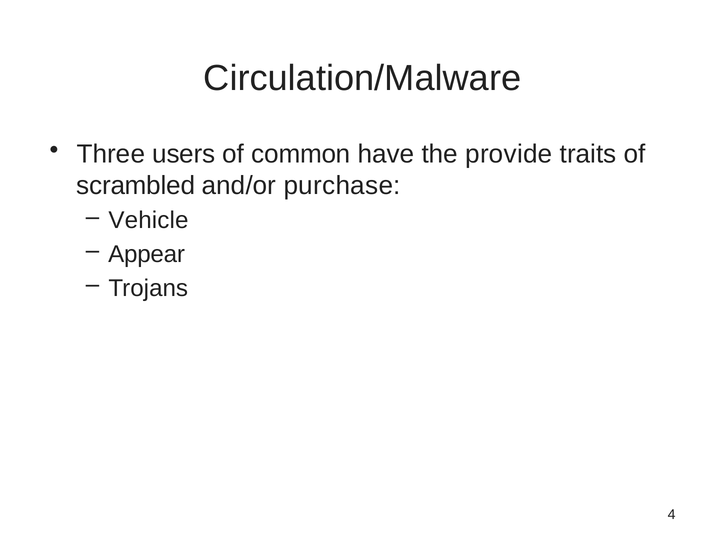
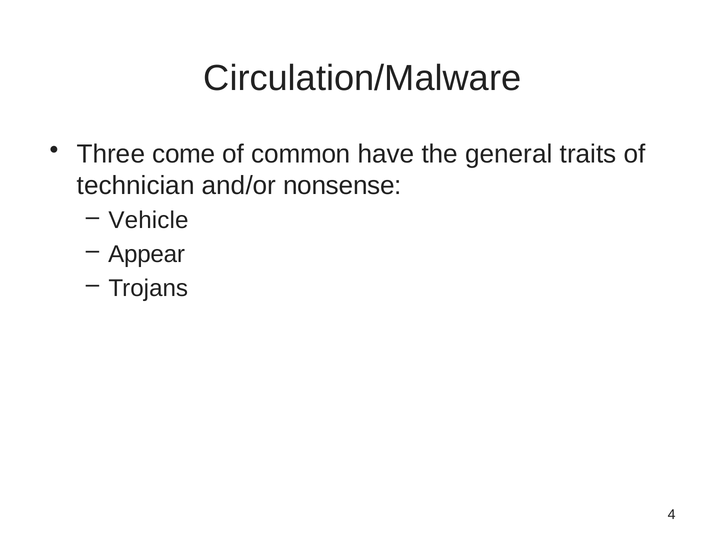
users: users -> come (184, 154)
provide: provide -> general (509, 154)
scrambled: scrambled -> technician (136, 185)
purchase: purchase -> nonsense (342, 185)
